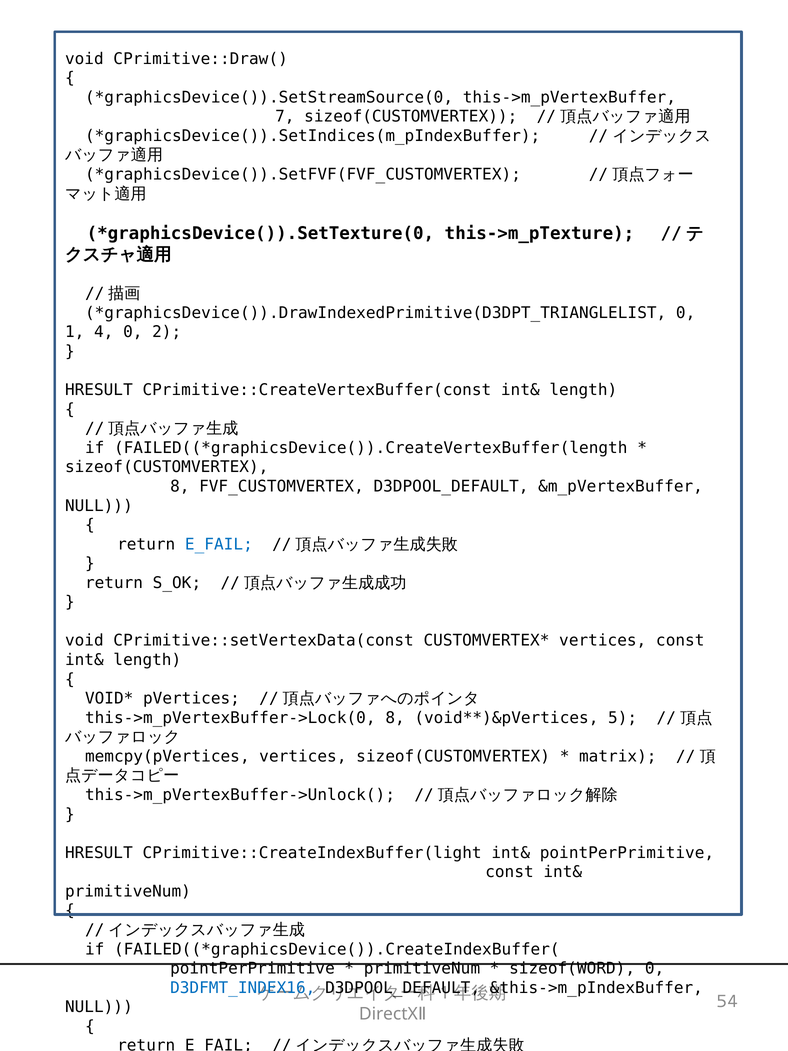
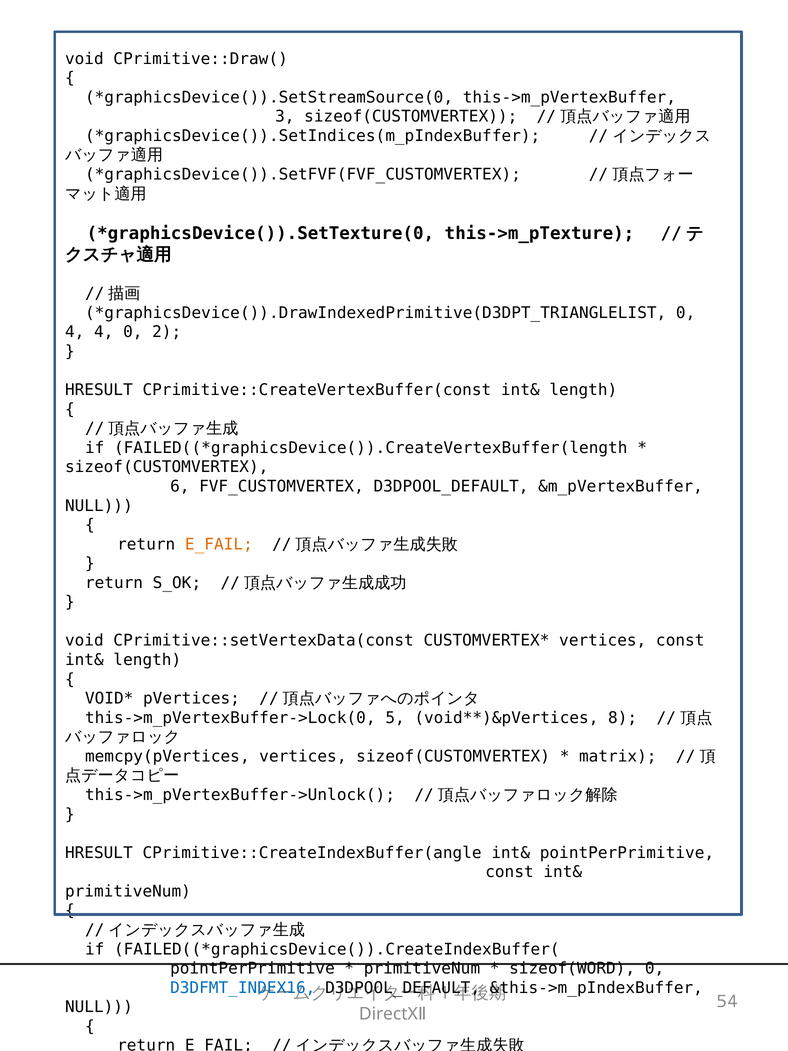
7: 7 -> 3 (285, 117)
1: 1 -> 4 (75, 332)
8: 8 -> 6 (180, 486)
E_FAIL colour: blue -> orange (219, 544)
this->m_pVertexBuffer->Lock(0 8: 8 -> 5 (395, 718)
5: 5 -> 8 (623, 718)
CPrimitive::CreateIndexBuffer(light: CPrimitive::CreateIndexBuffer(light -> CPrimitive::CreateIndexBuffer(angle (312, 853)
